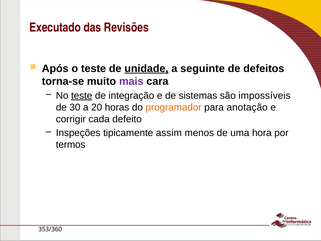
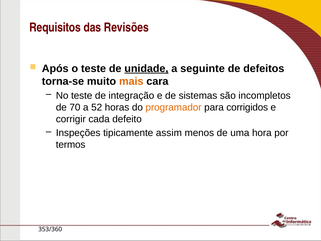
Executado: Executado -> Requisitos (55, 28)
mais colour: purple -> orange (131, 81)
teste underline: present -> none (82, 96)
impossíveis: impossíveis -> incompletos (265, 96)
30: 30 -> 70 (75, 107)
20: 20 -> 52 (97, 107)
anotação: anotação -> corrigidos (247, 107)
